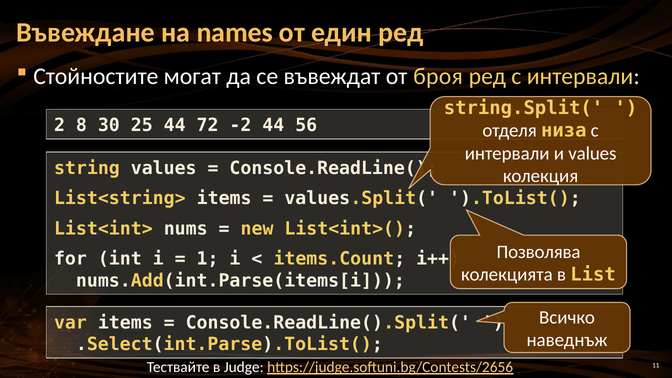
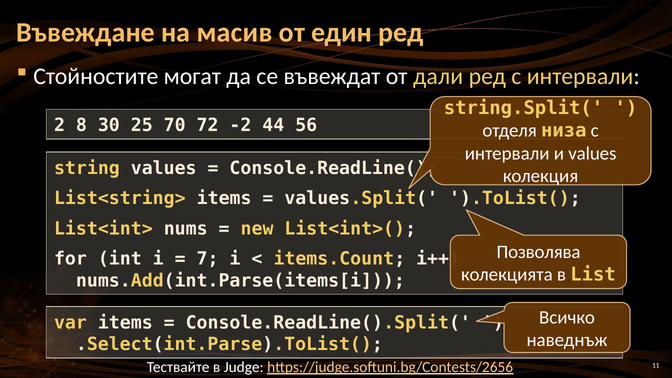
names: names -> масив (234, 33)
броя: броя -> дали (438, 77)
25 44: 44 -> 70 (175, 125)
1: 1 -> 7 (208, 259)
